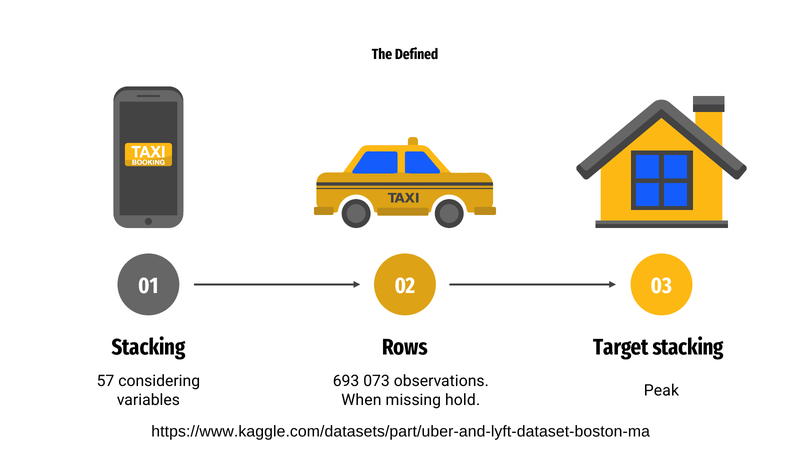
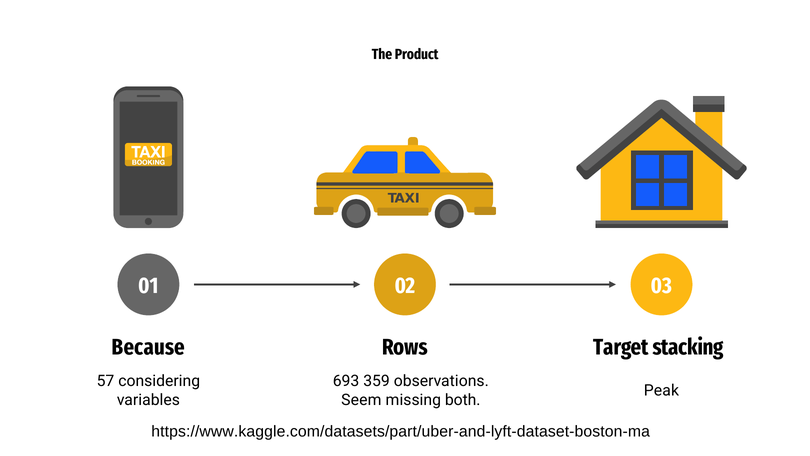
Defined: Defined -> Product (417, 54)
Stacking: Stacking -> Because (148, 347)
073: 073 -> 359 (377, 381)
When: When -> Seem (361, 400)
hold: hold -> both (463, 400)
